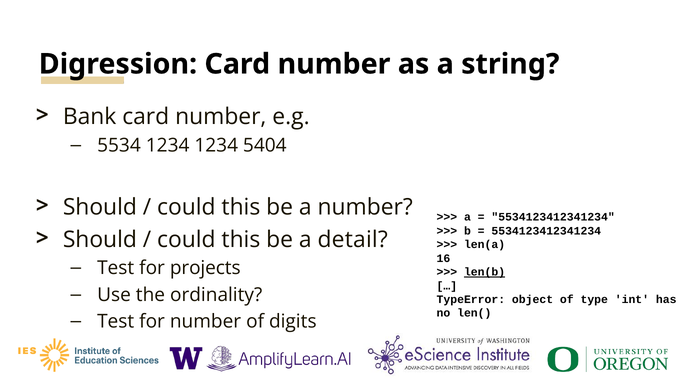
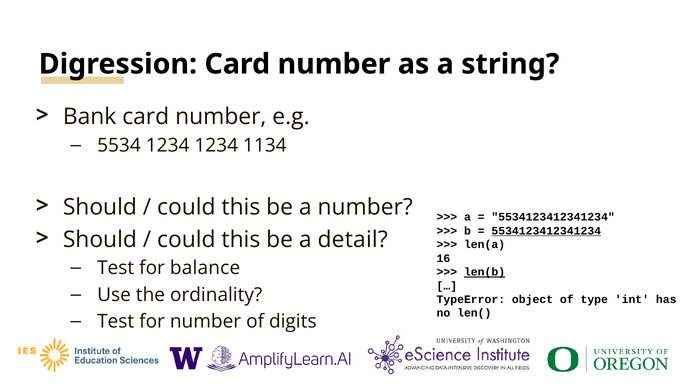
5404: 5404 -> 1134 (265, 145)
5534123412341234 underline: none -> present (546, 231)
projects: projects -> balance (205, 268)
